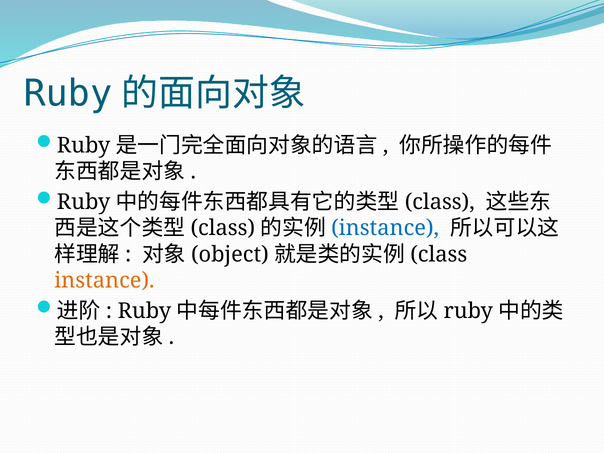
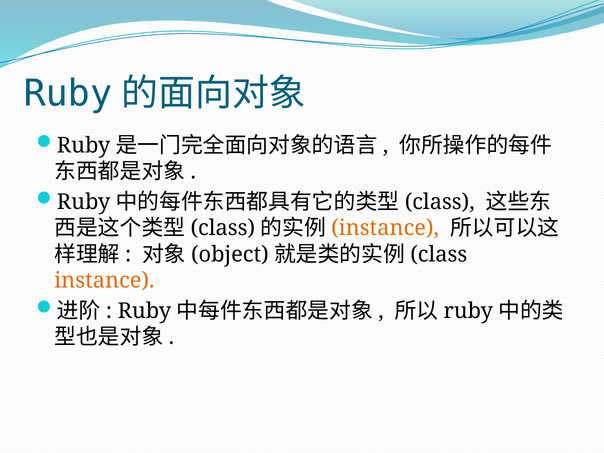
instance colour: blue -> orange (385, 228)
